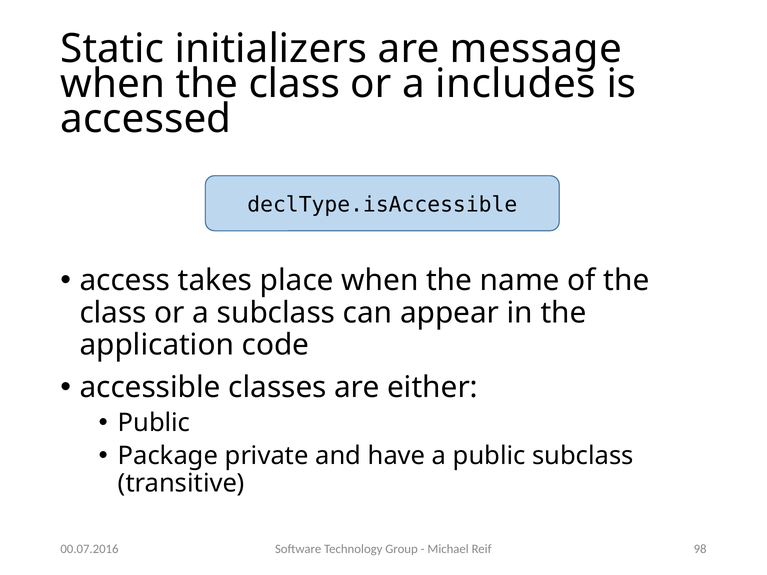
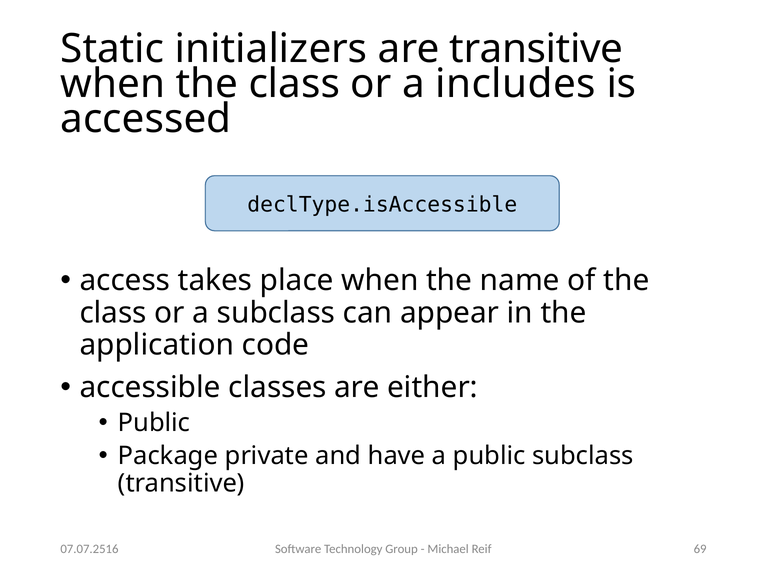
are message: message -> transitive (536, 49)
98: 98 -> 69 (700, 549)
00.07.2016: 00.07.2016 -> 07.07.2516 (89, 549)
